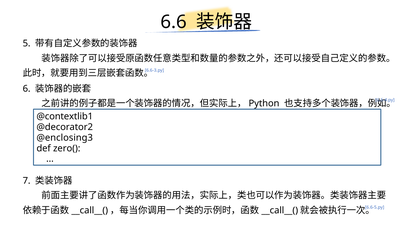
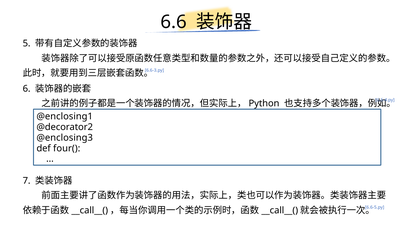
@contextlib1: @contextlib1 -> @enclosing1 (65, 116)
zero(: zero( -> four( (67, 148)
